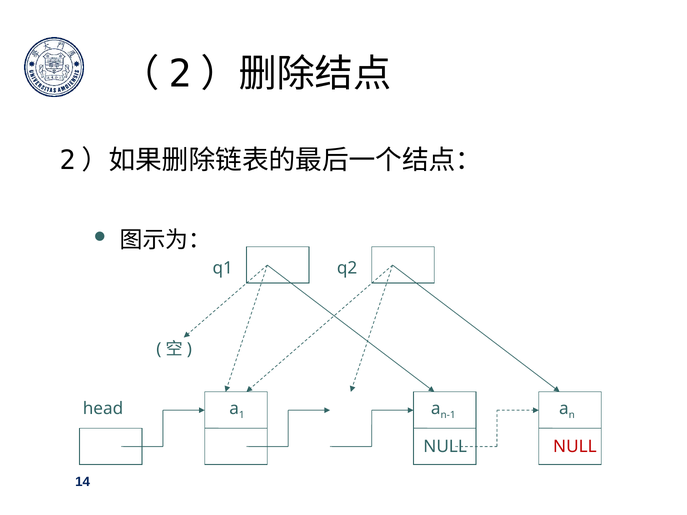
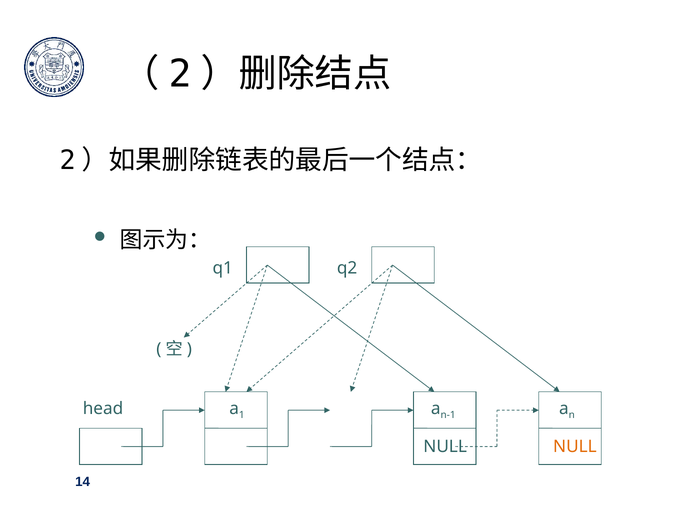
NULL colour: red -> orange (575, 447)
